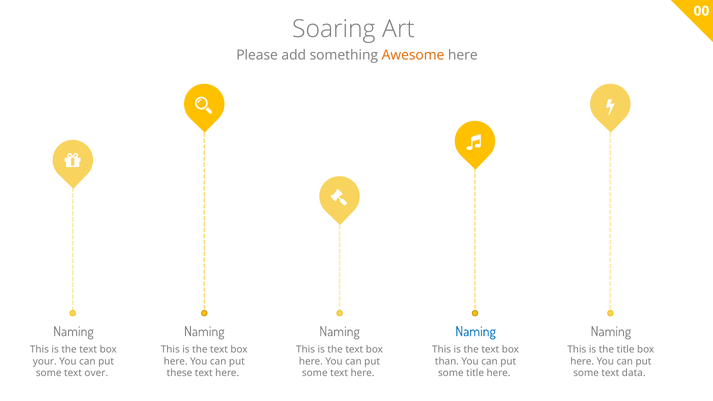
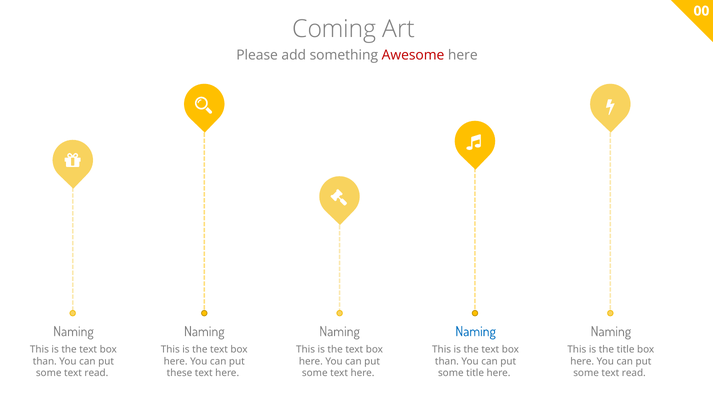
Soaring: Soaring -> Coming (334, 29)
Awesome colour: orange -> red (413, 55)
your: your -> than (45, 361)
over: over -> read (96, 373)
data: data -> read (634, 373)
